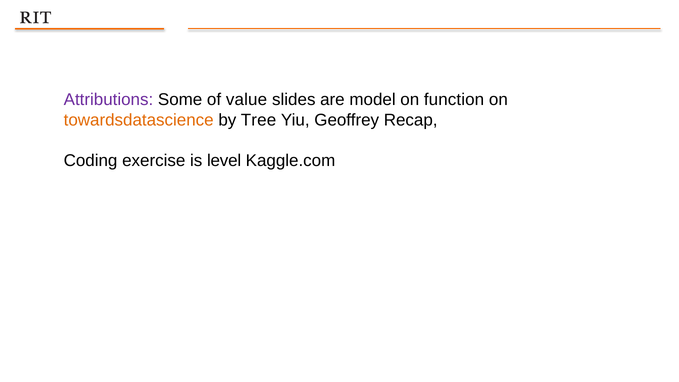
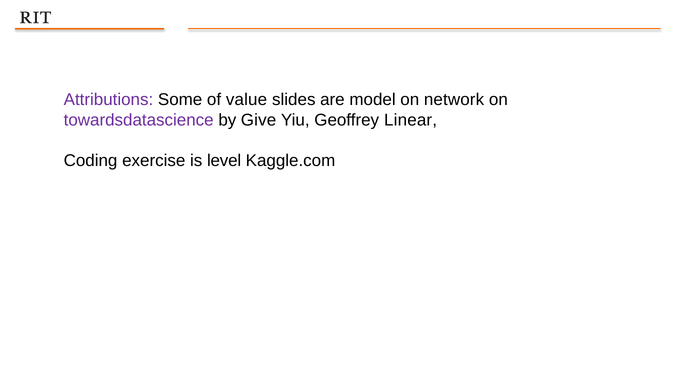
function: function -> network (454, 100)
towardsdatascience colour: orange -> purple (139, 120)
Tree: Tree -> Give (259, 120)
Recap: Recap -> Linear (411, 120)
